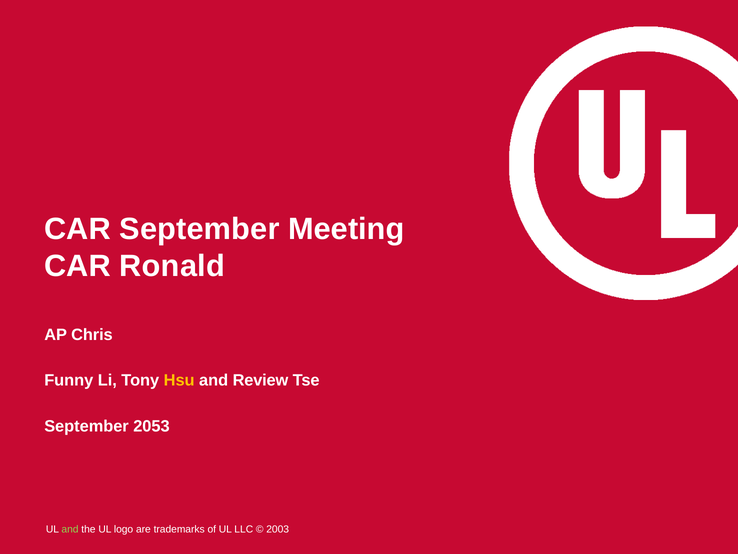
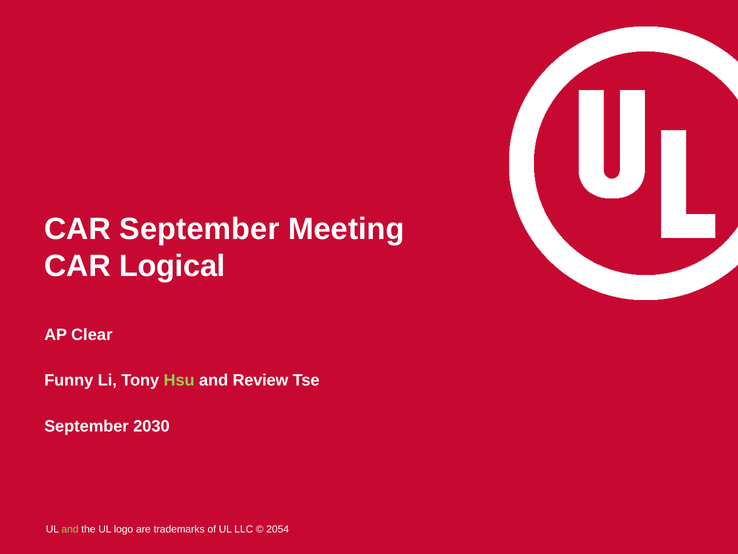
Ronald: Ronald -> Logical (172, 266)
Chris: Chris -> Clear (92, 334)
Hsu colour: yellow -> light green (179, 380)
2053: 2053 -> 2030 (151, 426)
2003: 2003 -> 2054 (278, 529)
